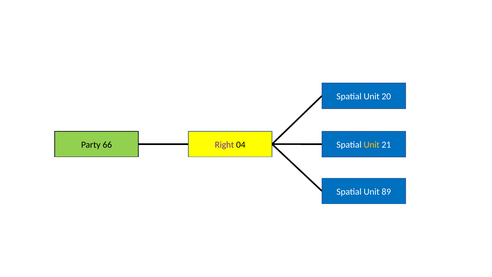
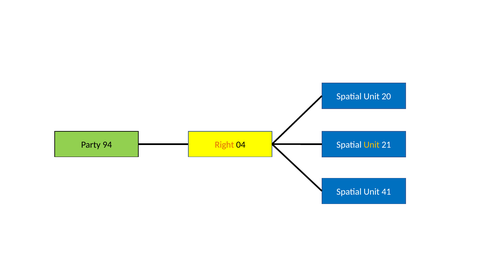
66: 66 -> 94 (107, 145)
Right colour: purple -> orange (224, 145)
89: 89 -> 41 (386, 191)
